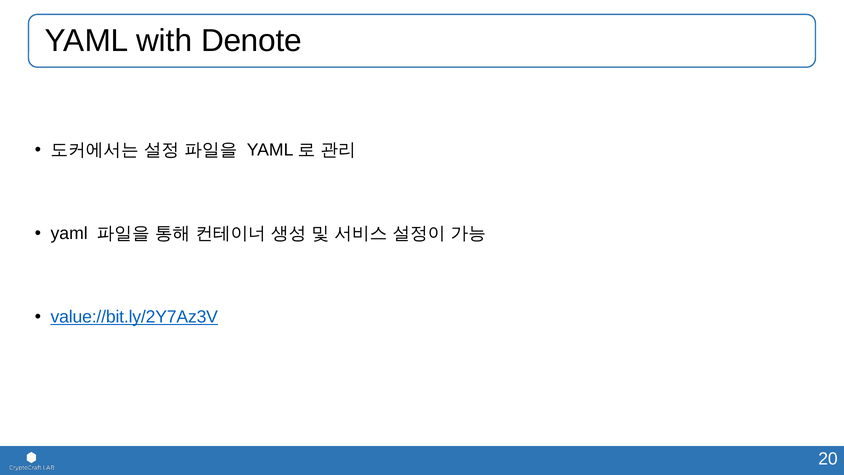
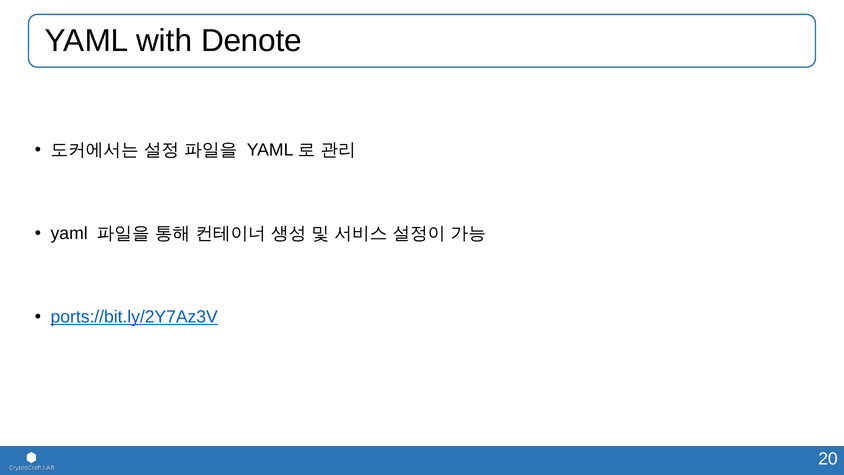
value://bit.ly/2Y7Az3V: value://bit.ly/2Y7Az3V -> ports://bit.ly/2Y7Az3V (134, 317)
